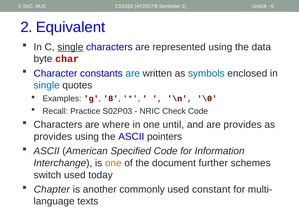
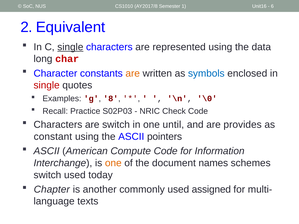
byte: byte -> long (43, 59)
are colour: blue -> orange (133, 73)
single colour: blue -> red (47, 85)
are where: where -> switch (116, 125)
provides: provides -> constant (53, 137)
Specified: Specified -> Compute (131, 151)
further: further -> names (213, 163)
constant: constant -> assigned (211, 190)
